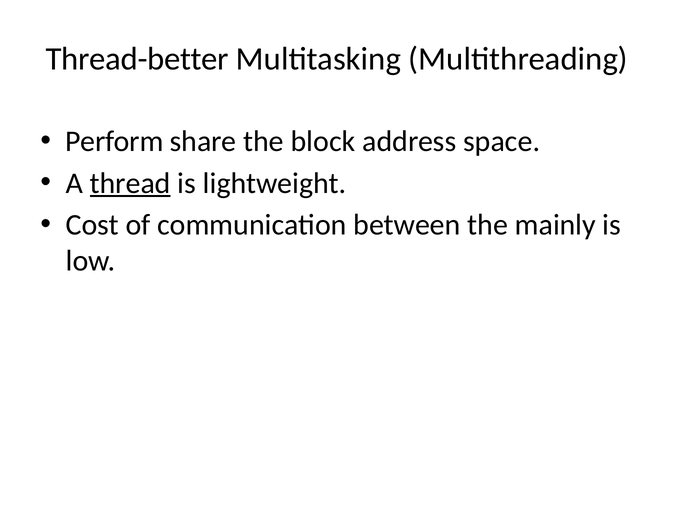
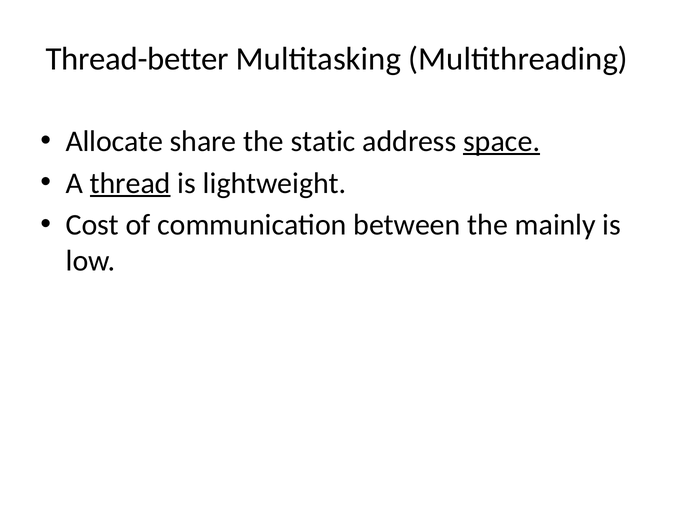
Perform: Perform -> Allocate (114, 141)
block: block -> static (323, 141)
space underline: none -> present (502, 141)
